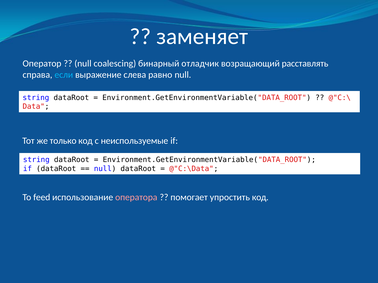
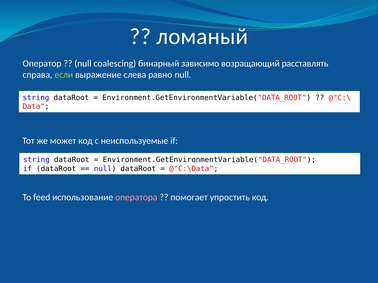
заменяет: заменяет -> ломаный (202, 37)
отладчик: отладчик -> зависимо (200, 64)
если colour: light blue -> light green (64, 75)
только: только -> может (63, 141)
